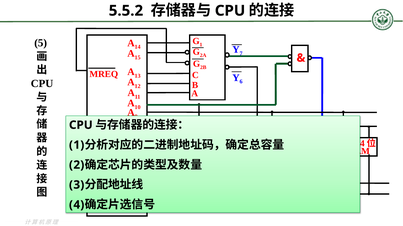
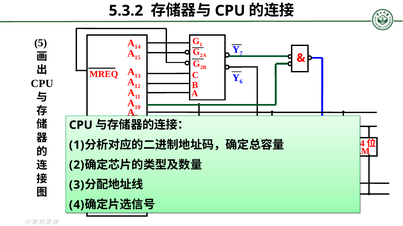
5.5.2: 5.5.2 -> 5.3.2 (126, 11)
